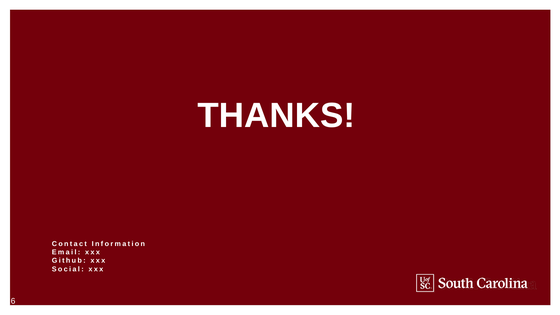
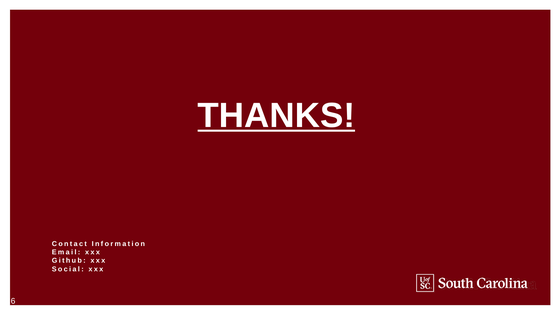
THANKS underline: none -> present (276, 116)
